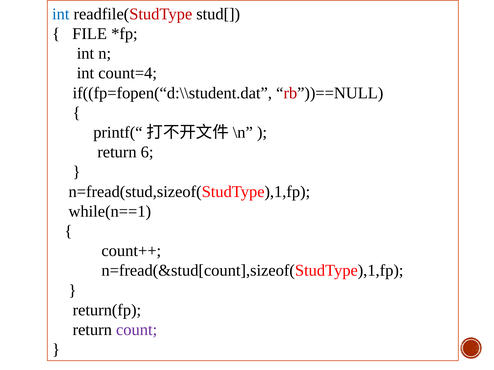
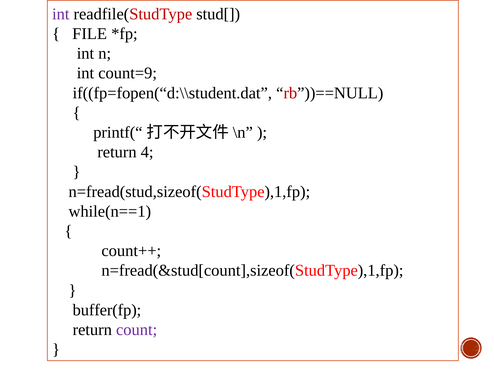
int colour: blue -> purple (61, 14)
count=4: count=4 -> count=9 (128, 73)
6: 6 -> 4 (147, 152)
return(fp: return(fp -> buffer(fp (107, 310)
